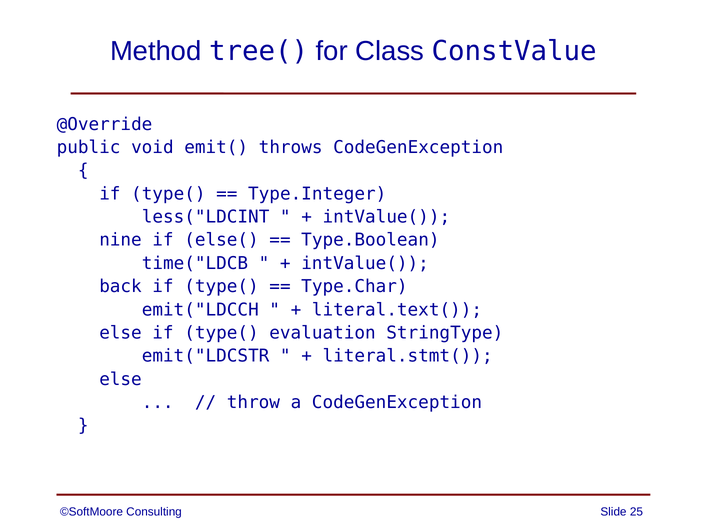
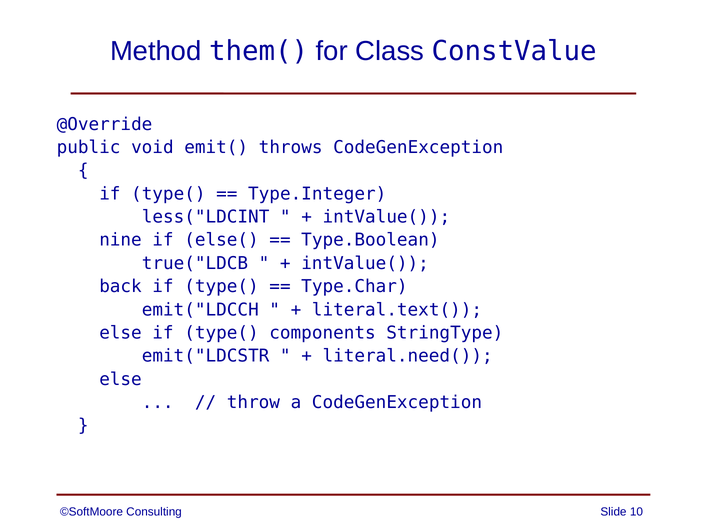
tree(: tree( -> them( (259, 51)
time("LDCB: time("LDCB -> true("LDCB (195, 263)
evaluation: evaluation -> components (323, 333)
literal.stmt(: literal.stmt( -> literal.need( (408, 356)
25: 25 -> 10 (636, 512)
